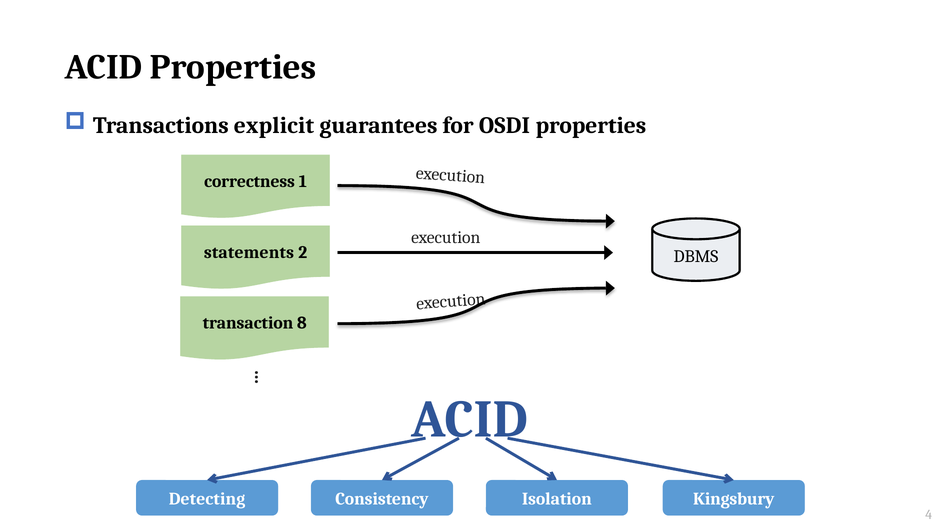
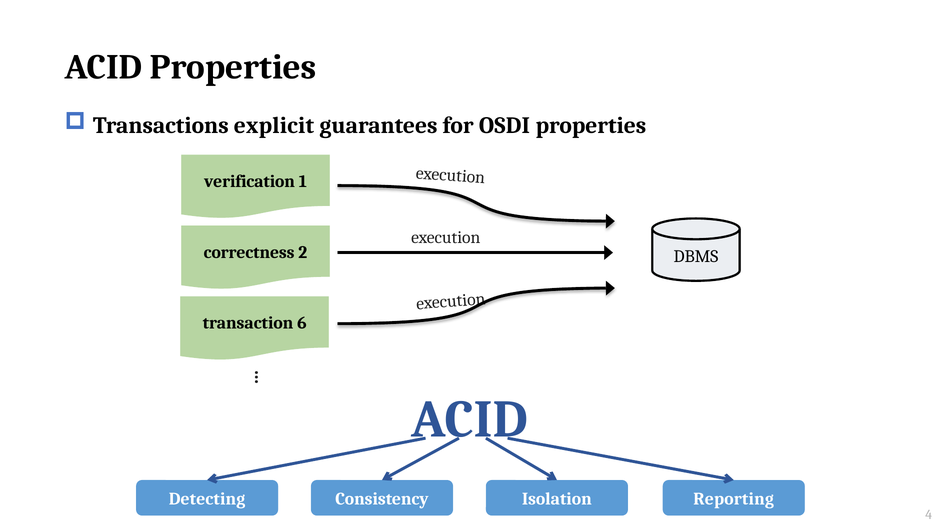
correctness: correctness -> verification (250, 182)
statements: statements -> correctness (249, 252)
8: 8 -> 6 (302, 323)
Kingsbury: Kingsbury -> Reporting (734, 499)
